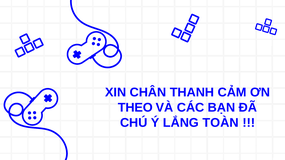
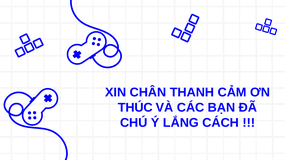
THEO: THEO -> THÚC (135, 108)
TOÀN: TOÀN -> CÁCH (221, 123)
